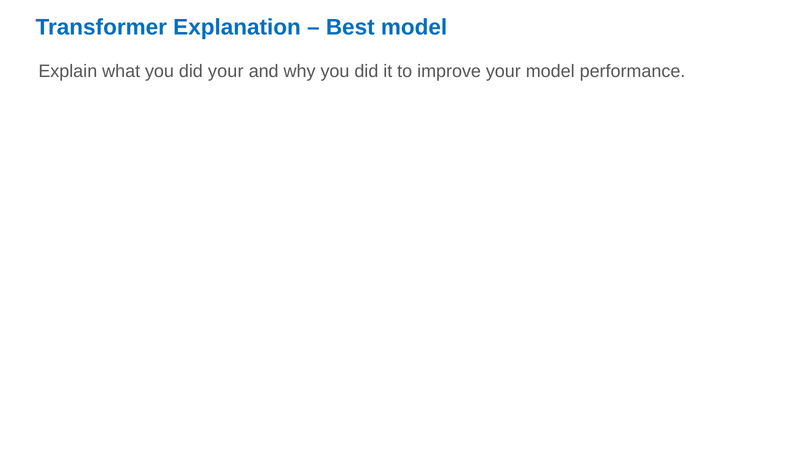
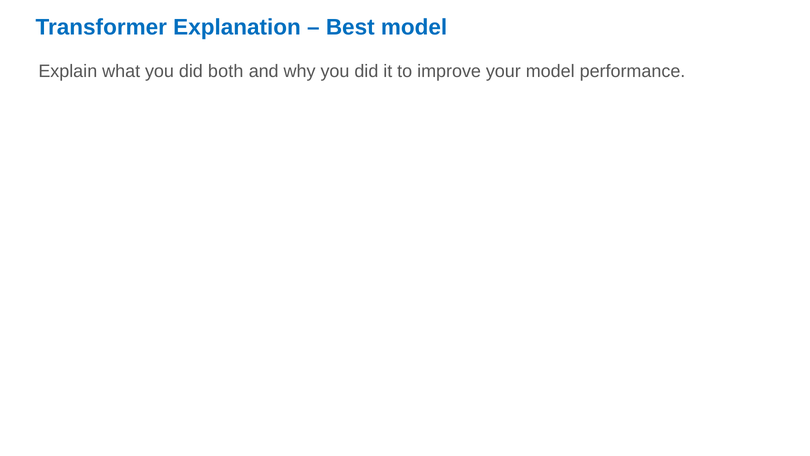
did your: your -> both (226, 71)
